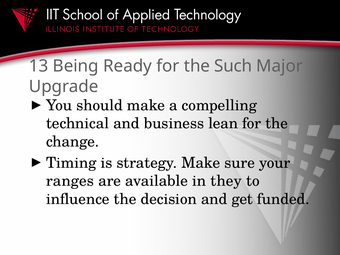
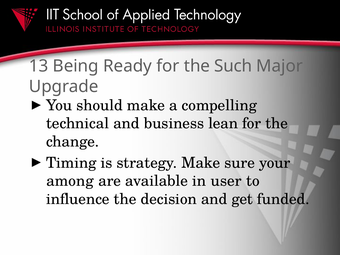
ranges: ranges -> among (70, 181)
they: they -> user (226, 181)
